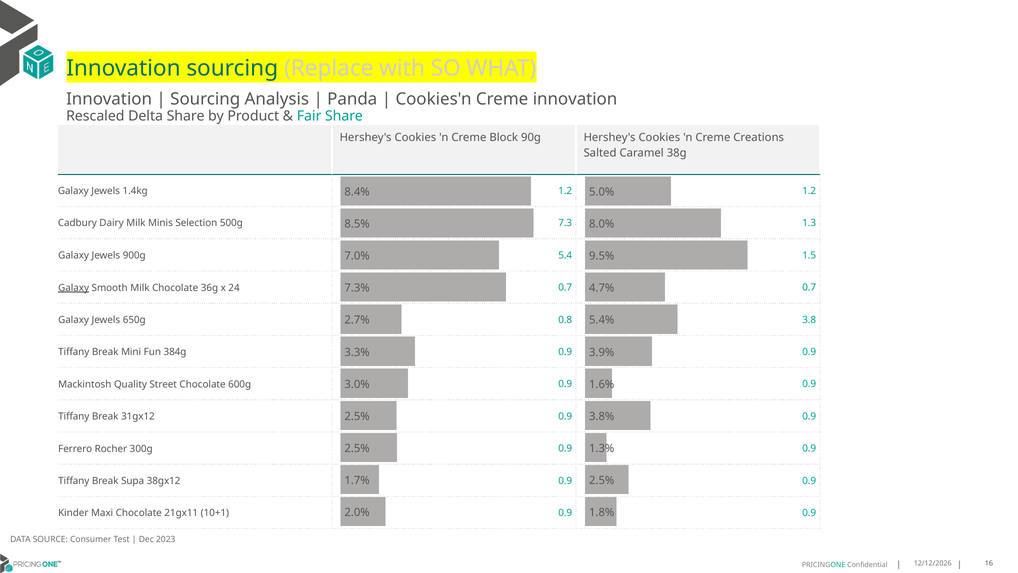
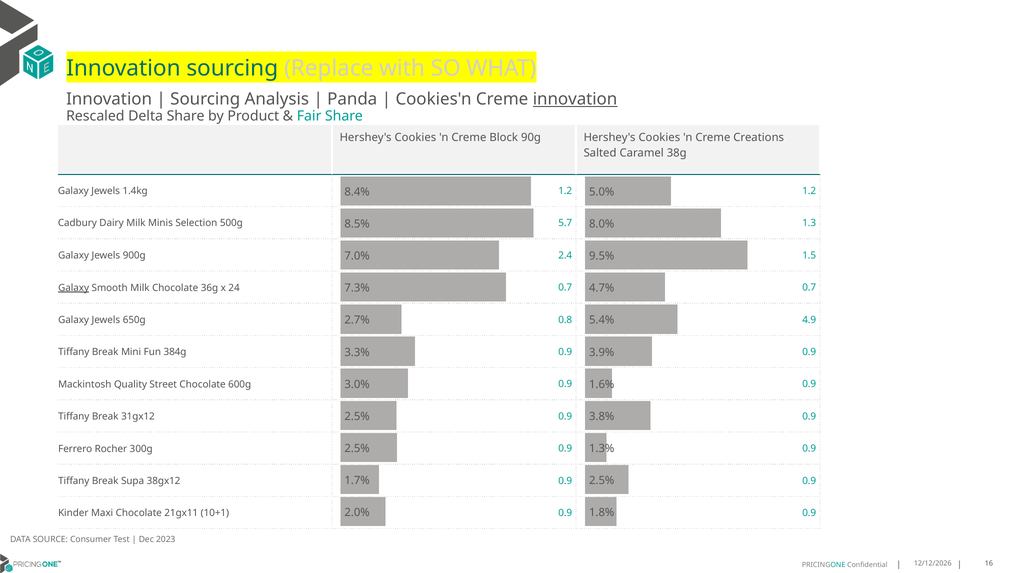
innovation underline: none -> present (575, 99)
7.3: 7.3 -> 5.7 (565, 223)
5.4: 5.4 -> 2.4 (565, 255)
3.8: 3.8 -> 4.9 (809, 320)
